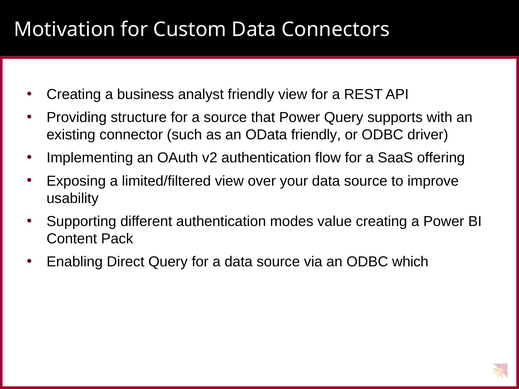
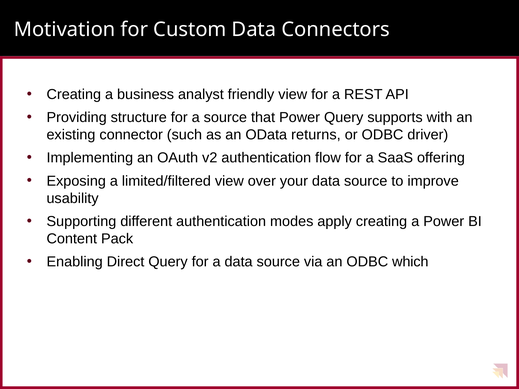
OData friendly: friendly -> returns (316, 135)
value: value -> apply (335, 222)
